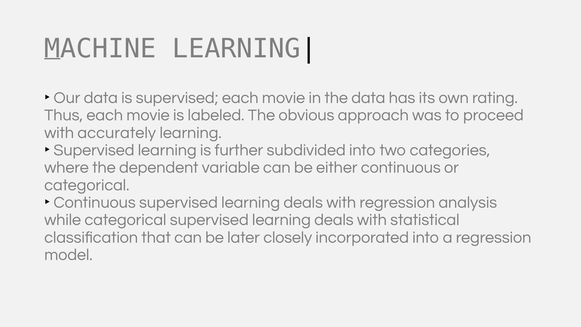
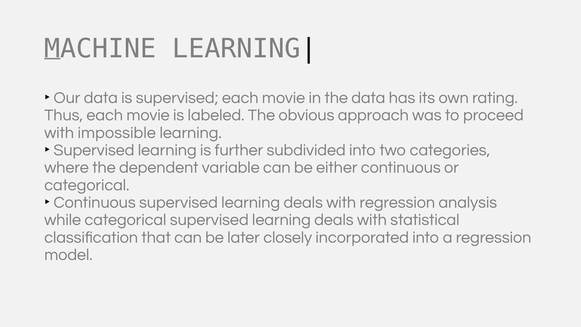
accurately: accurately -> impossible (117, 133)
